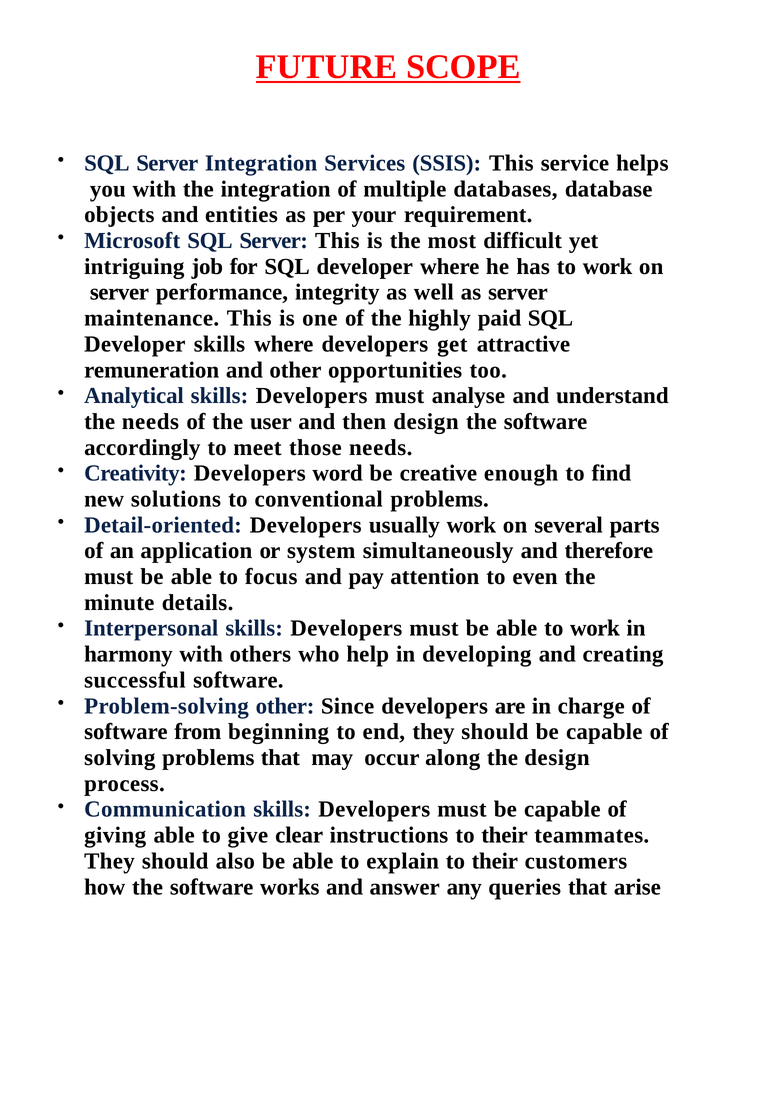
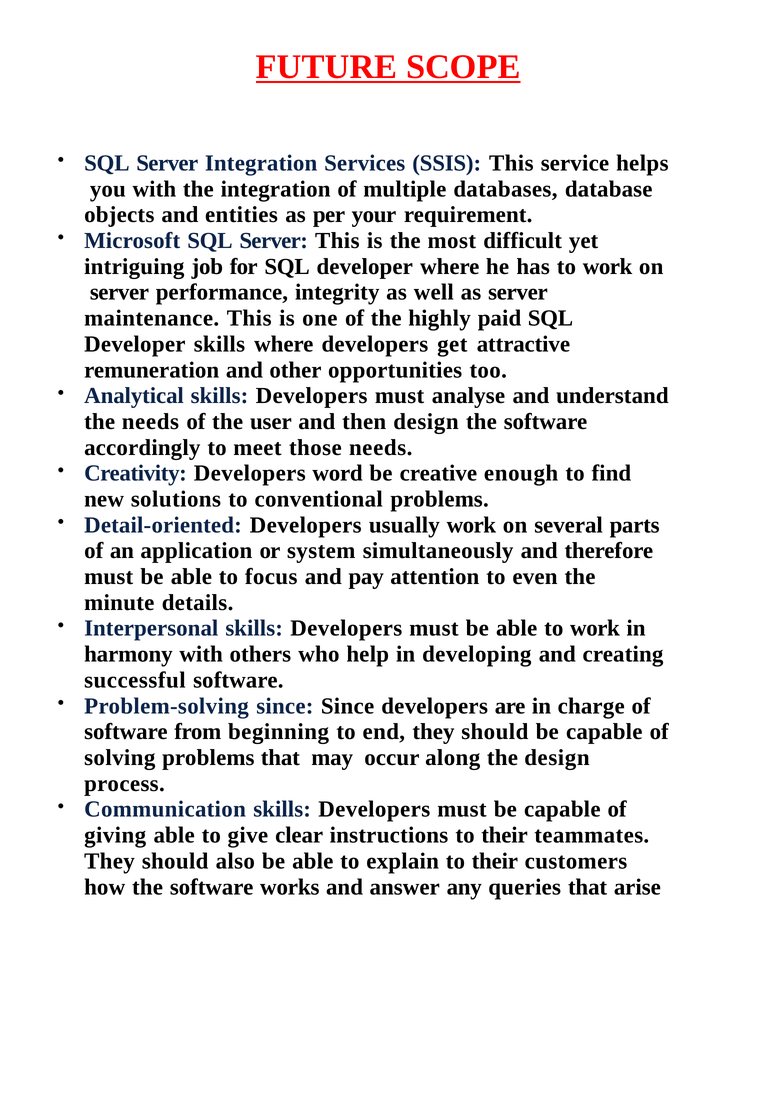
Problem-solving other: other -> since (285, 706)
